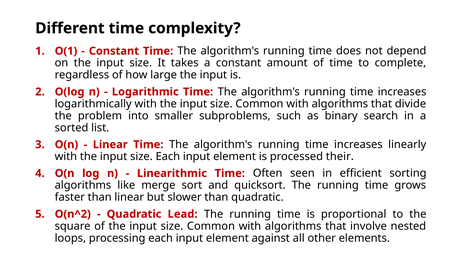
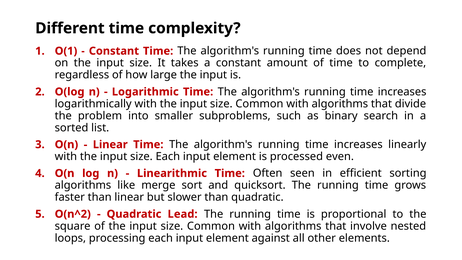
their: their -> even (340, 156)
